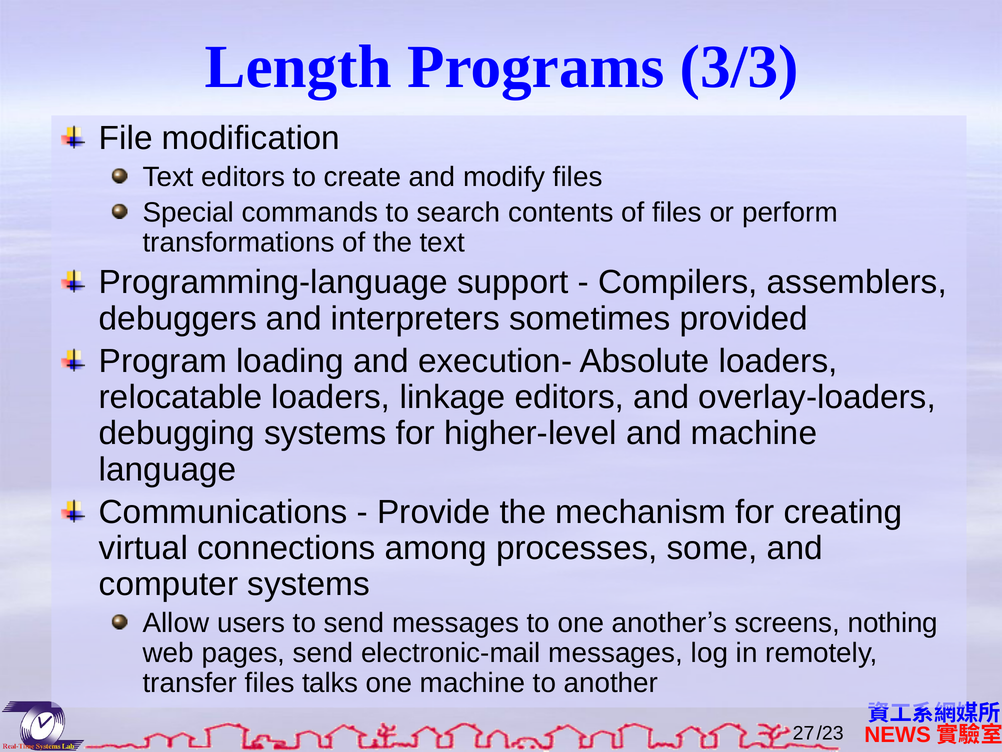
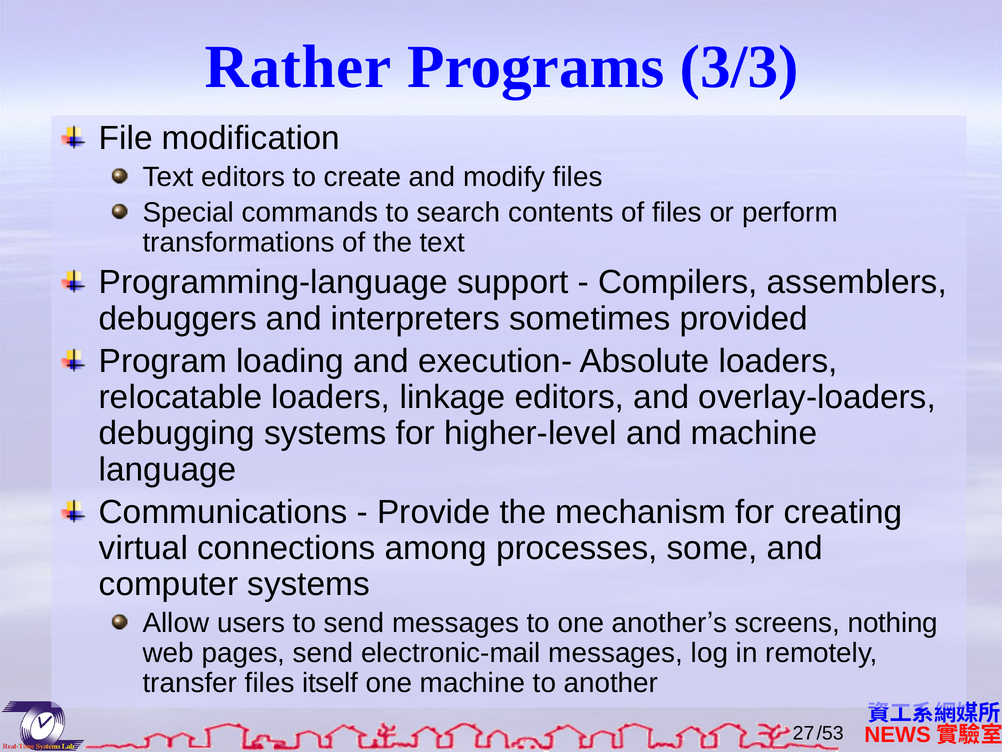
Length: Length -> Rather (298, 67)
talks: talks -> itself (330, 683)
/23: /23 -> /53 (830, 733)
